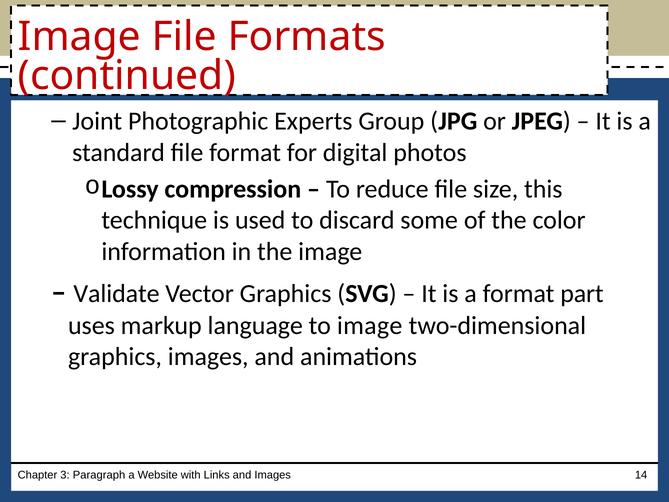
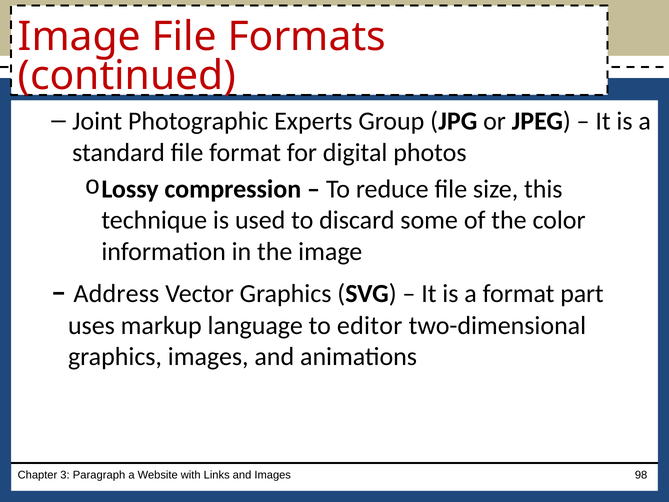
Validate: Validate -> Address (116, 293)
to image: image -> editor (370, 325)
14: 14 -> 98 (641, 475)
